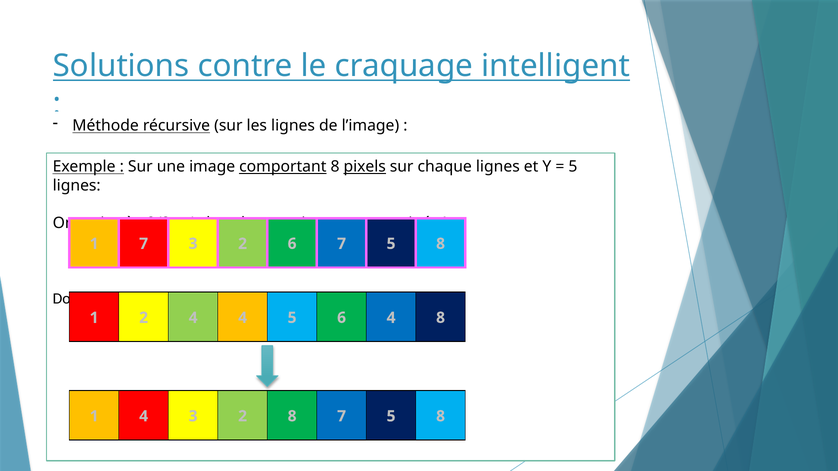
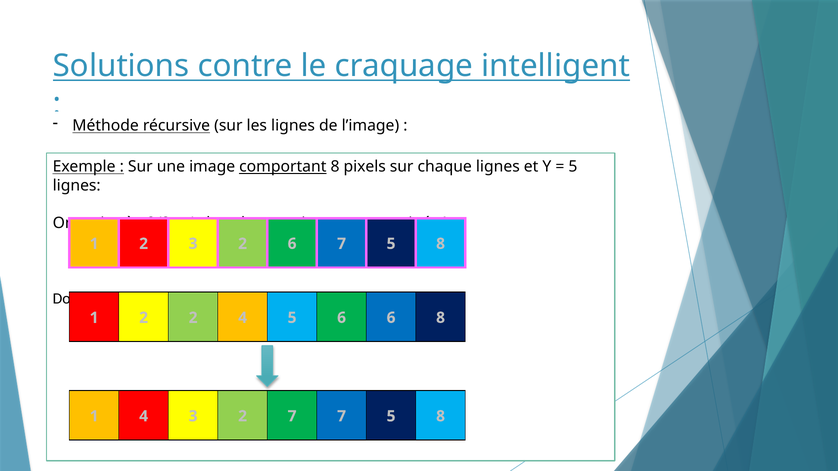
pixels underline: present -> none (365, 167)
7: 7 -> 2 (144, 244)
2 4: 4 -> 2 (193, 318)
6 4: 4 -> 6 (391, 318)
2 8: 8 -> 7 (292, 416)
